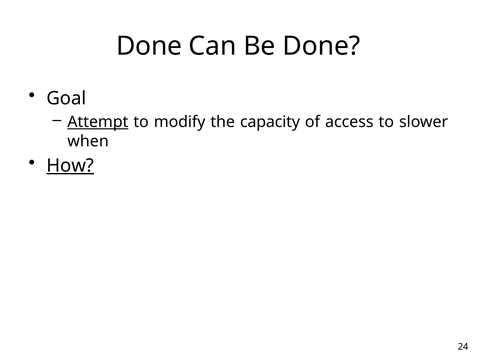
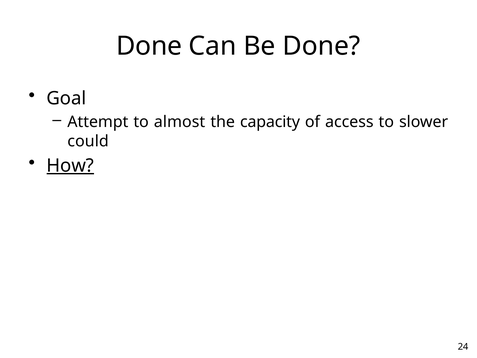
Attempt underline: present -> none (98, 122)
modify: modify -> almost (180, 122)
when: when -> could (88, 141)
